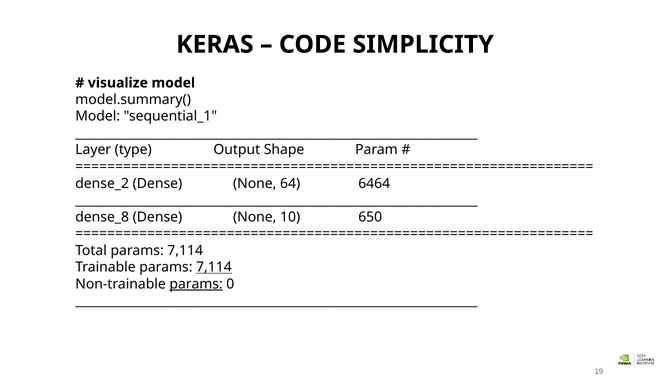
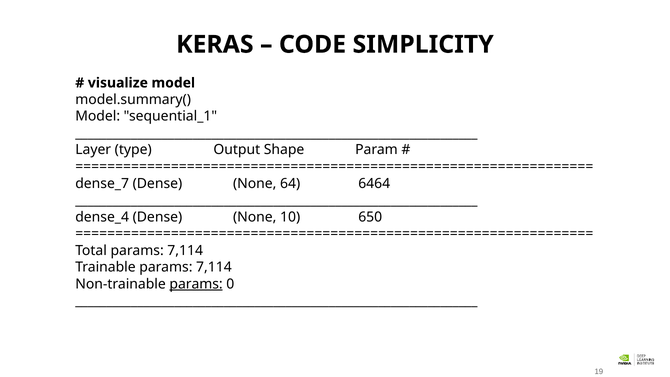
dense_2: dense_2 -> dense_7 (102, 183)
dense_8: dense_8 -> dense_4 (102, 217)
7,114 underline: present -> none (214, 267)
